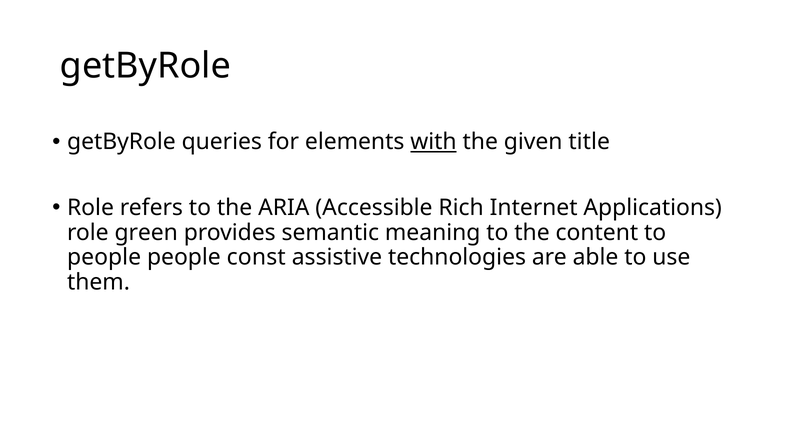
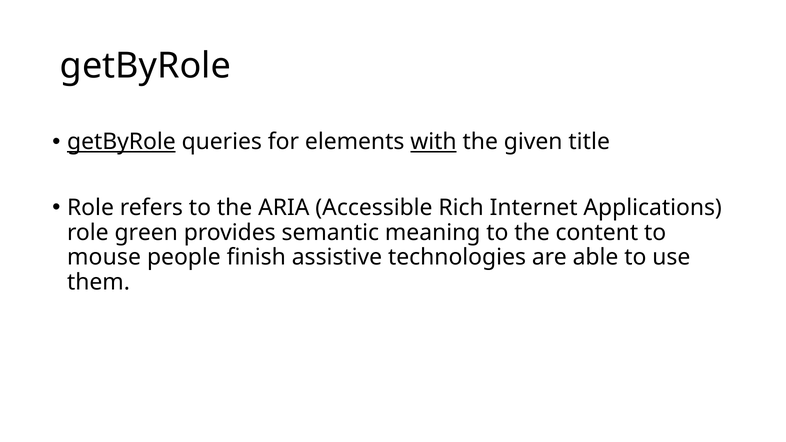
getByRole underline: none -> present (121, 142)
people: people -> mouse (104, 257)
const: const -> finish (256, 257)
